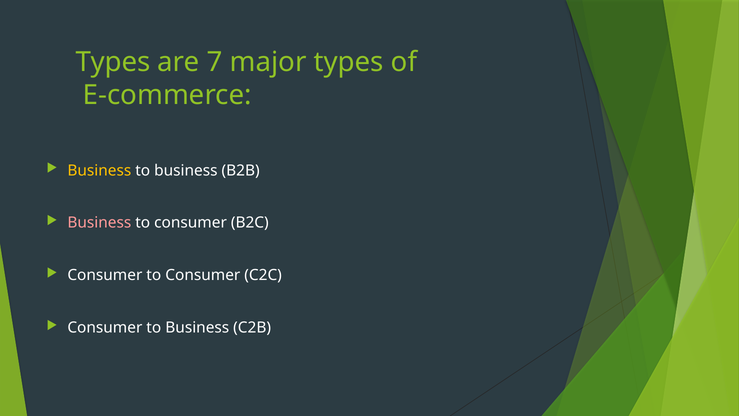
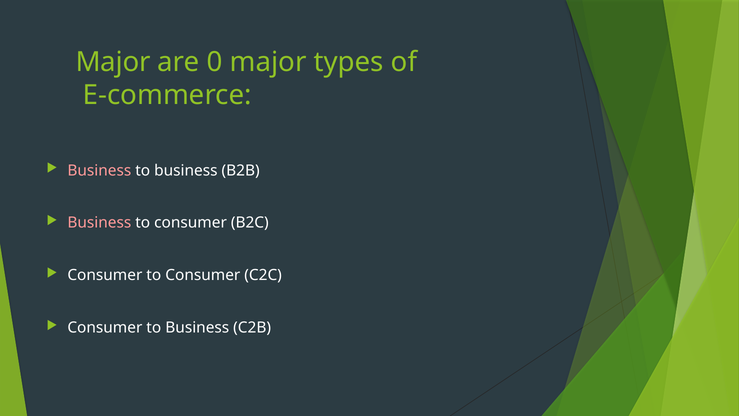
Types: Types -> Major (113, 62)
7: 7 -> 0 (215, 62)
Business colour: yellow -> pink (99, 170)
